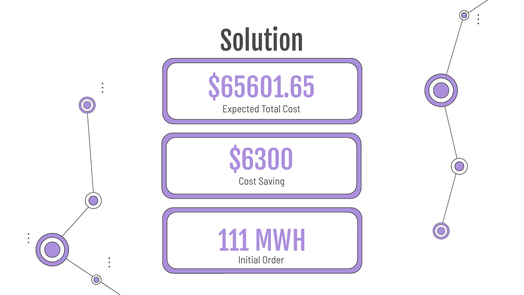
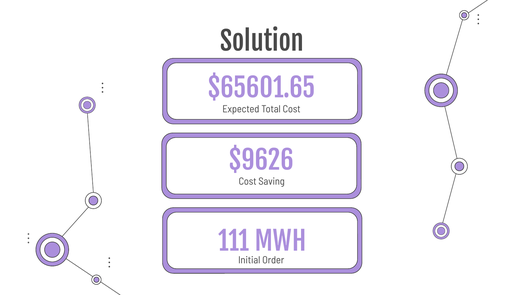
$6300: $6300 -> $9626 (261, 161)
